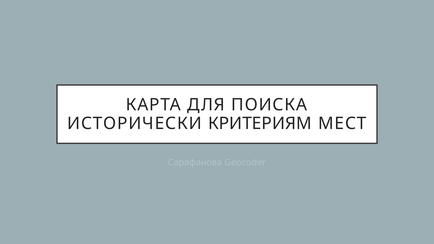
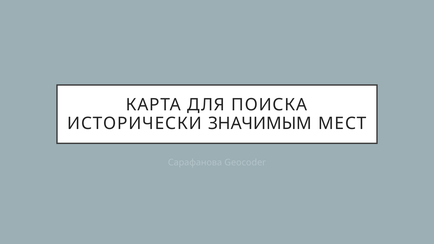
КРИТЕРИЯМ: КРИТЕРИЯМ -> ЗНАЧИМЫМ (260, 123)
